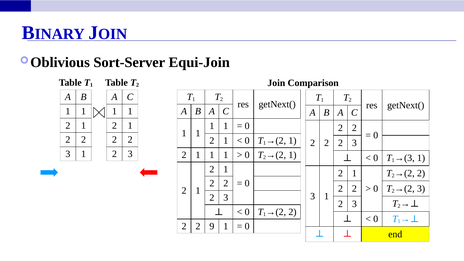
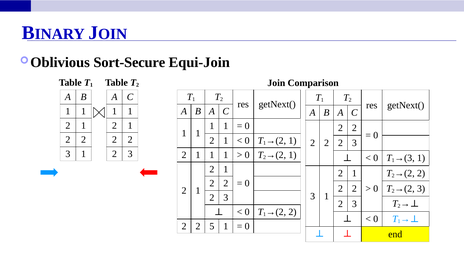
Sort-Server: Sort-Server -> Sort-Secure (129, 62)
9: 9 -> 5 (212, 226)
